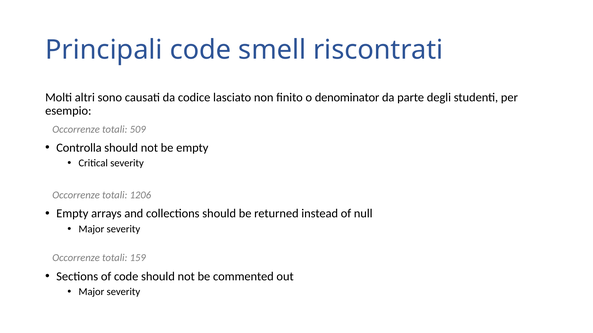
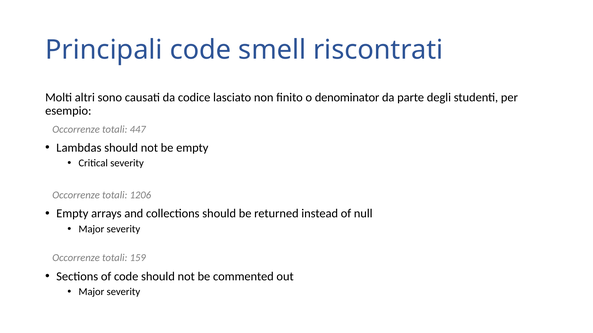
509: 509 -> 447 (138, 129)
Controlla: Controlla -> Lambdas (79, 148)
